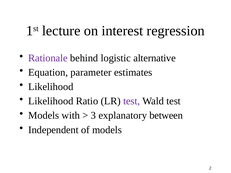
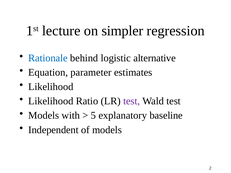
interest: interest -> simpler (122, 31)
Rationale colour: purple -> blue (48, 58)
3: 3 -> 5 (93, 116)
between: between -> baseline (166, 116)
